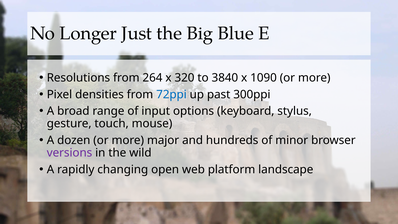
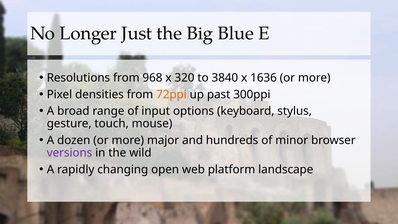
264: 264 -> 968 (152, 78)
1090: 1090 -> 1636 (264, 78)
72ppi colour: blue -> orange (171, 94)
